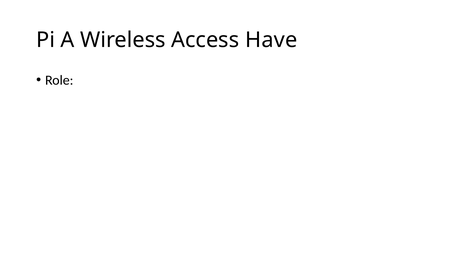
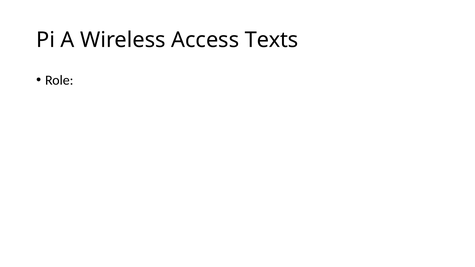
Have: Have -> Texts (272, 40)
